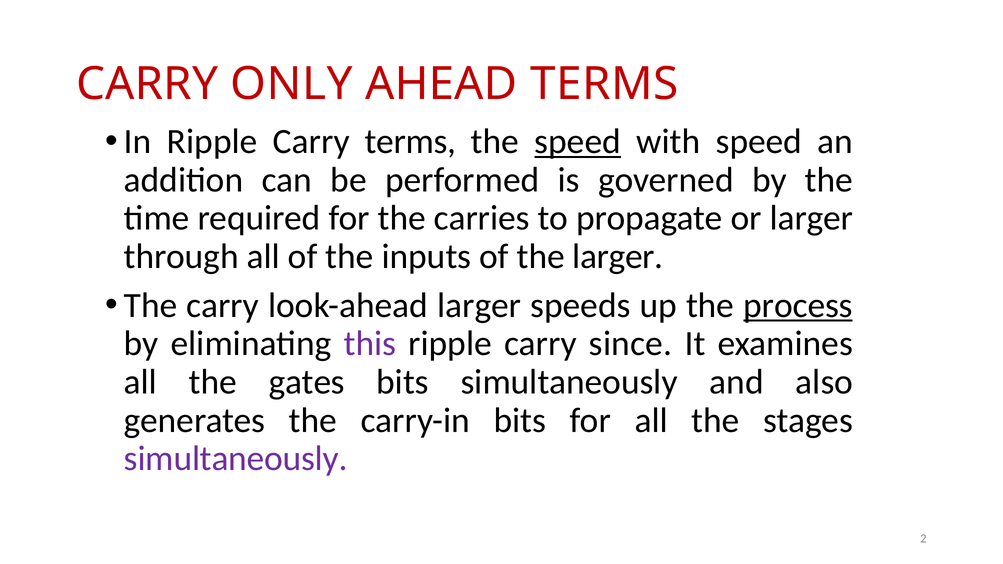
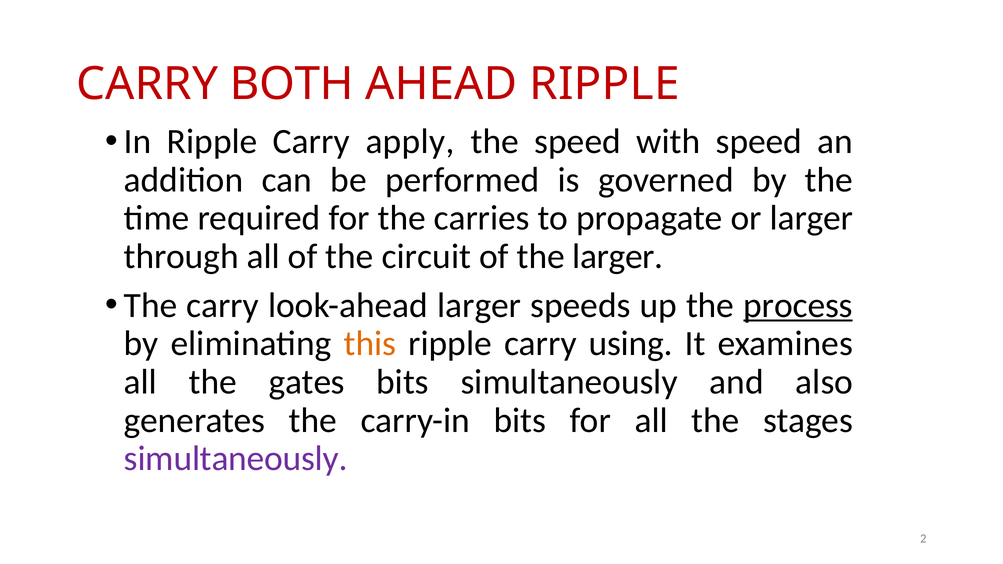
ONLY: ONLY -> BOTH (292, 84)
AHEAD TERMS: TERMS -> RIPPLE (604, 84)
Carry terms: terms -> apply (410, 142)
speed underline: present -> none (578, 142)
inputs: inputs -> circuit (426, 257)
this colour: purple -> orange (370, 344)
since: since -> using (631, 344)
